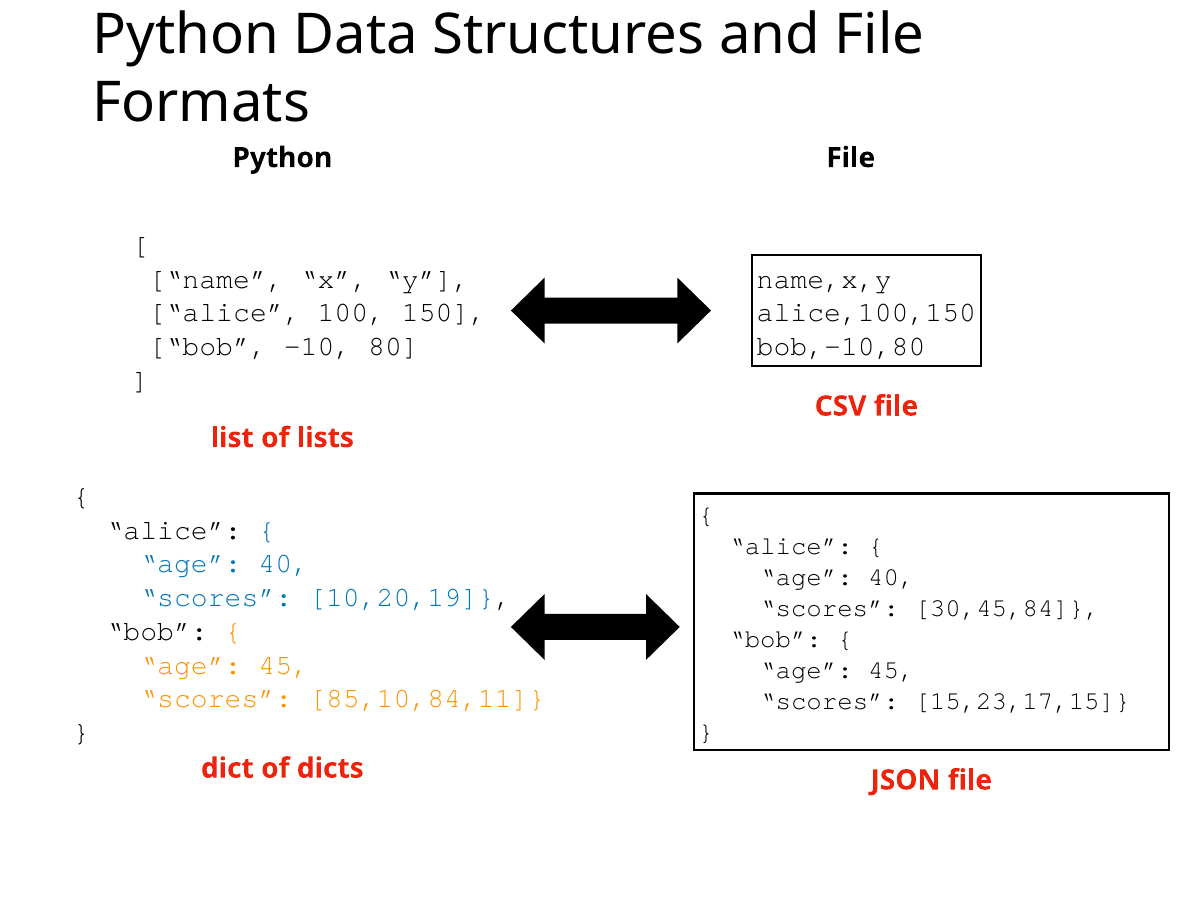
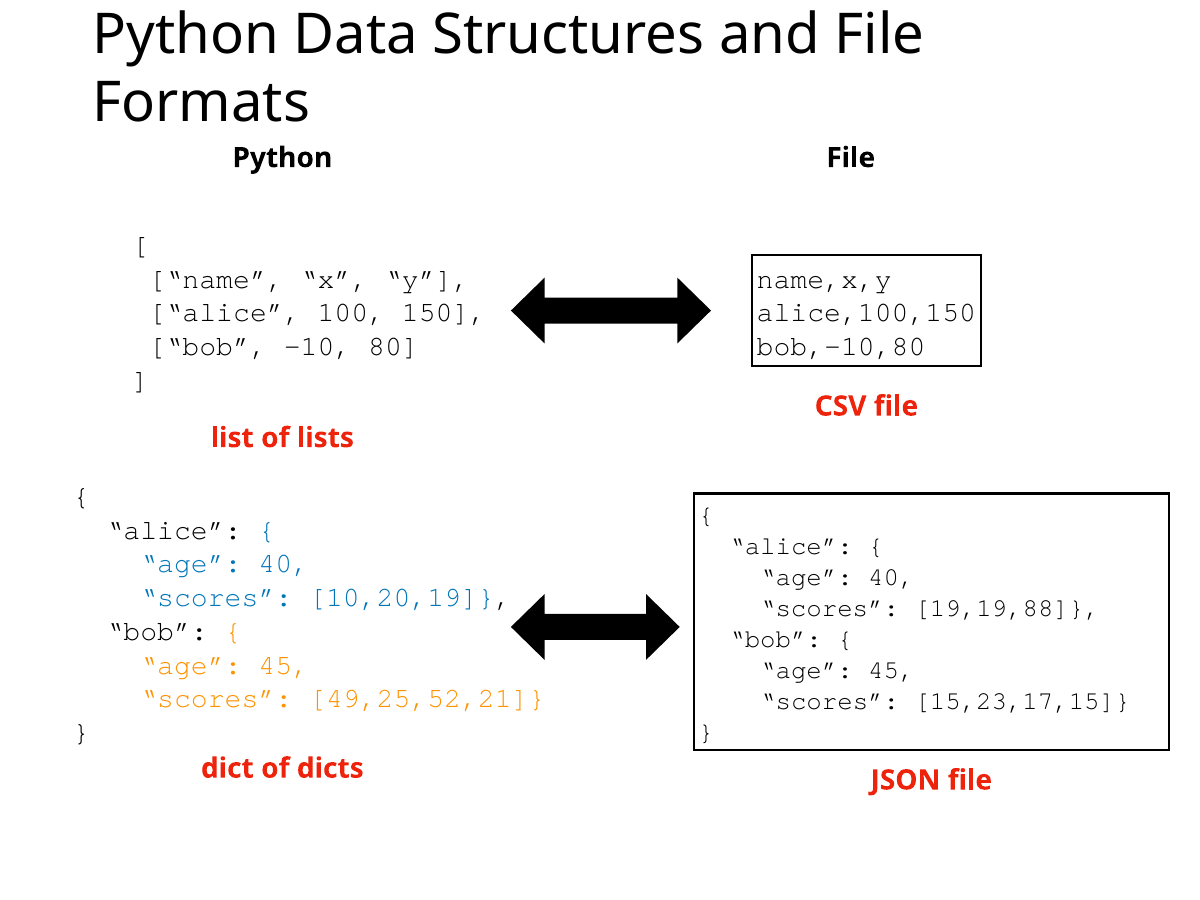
30,45,84: 30,45,84 -> 19,19,88 (1007, 608)
85,10,84,11: 85,10,84,11 -> 49,25,52,21 (427, 699)
